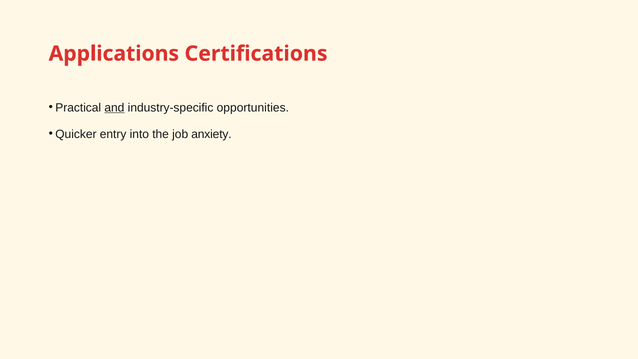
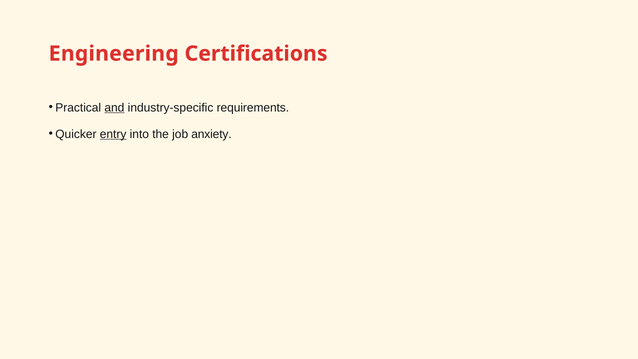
Applications: Applications -> Engineering (114, 54)
opportunities: opportunities -> requirements (253, 108)
entry underline: none -> present (113, 134)
